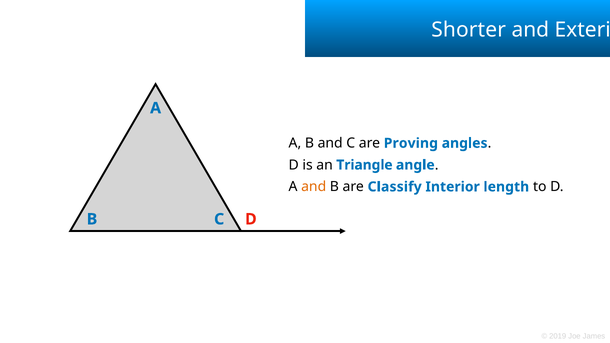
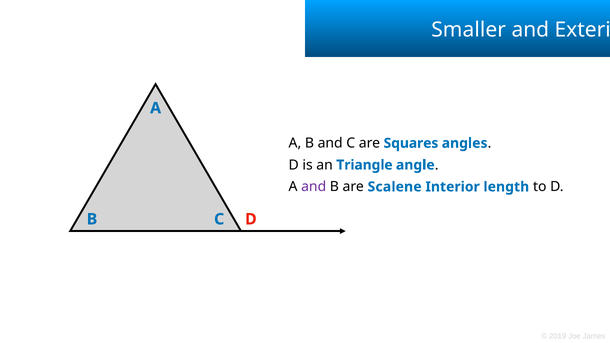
Shorter: Shorter -> Smaller (469, 30)
Proving: Proving -> Squares (411, 143)
and colour: orange -> purple (314, 187)
Classify: Classify -> Scalene (395, 187)
